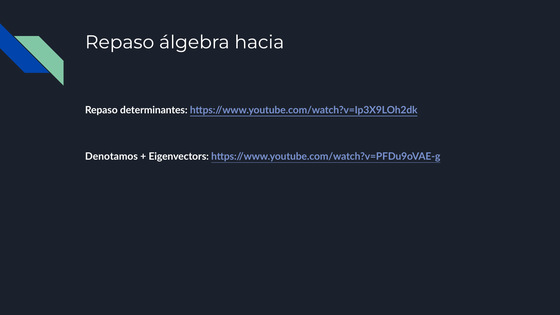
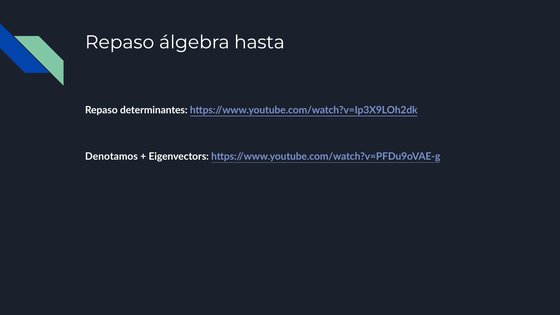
hacia: hacia -> hasta (259, 42)
